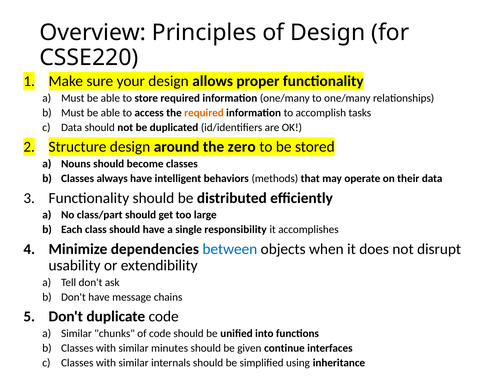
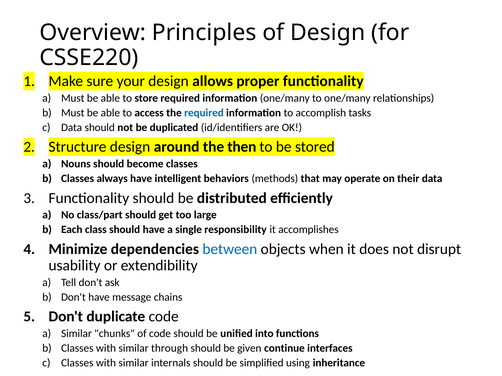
required colour: orange -> blue (204, 113)
zero: zero -> then (242, 147)
minutes: minutes -> through (170, 349)
